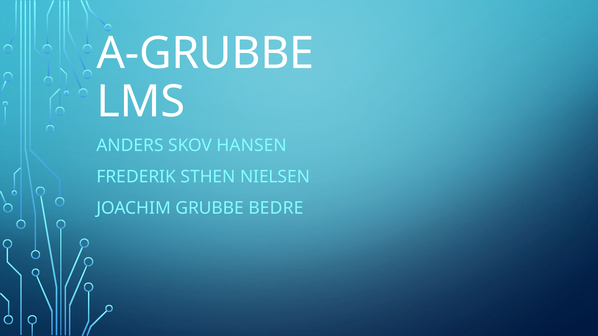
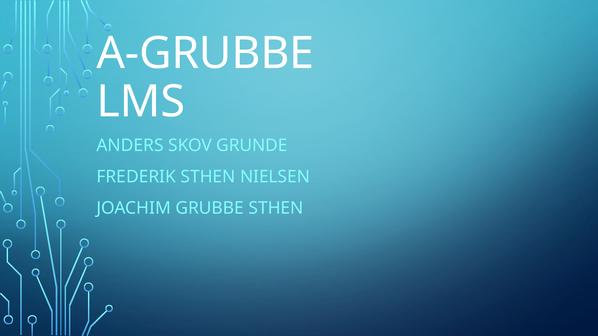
HANSEN: HANSEN -> GRUNDE (252, 146)
GRUBBE BEDRE: BEDRE -> STHEN (276, 208)
